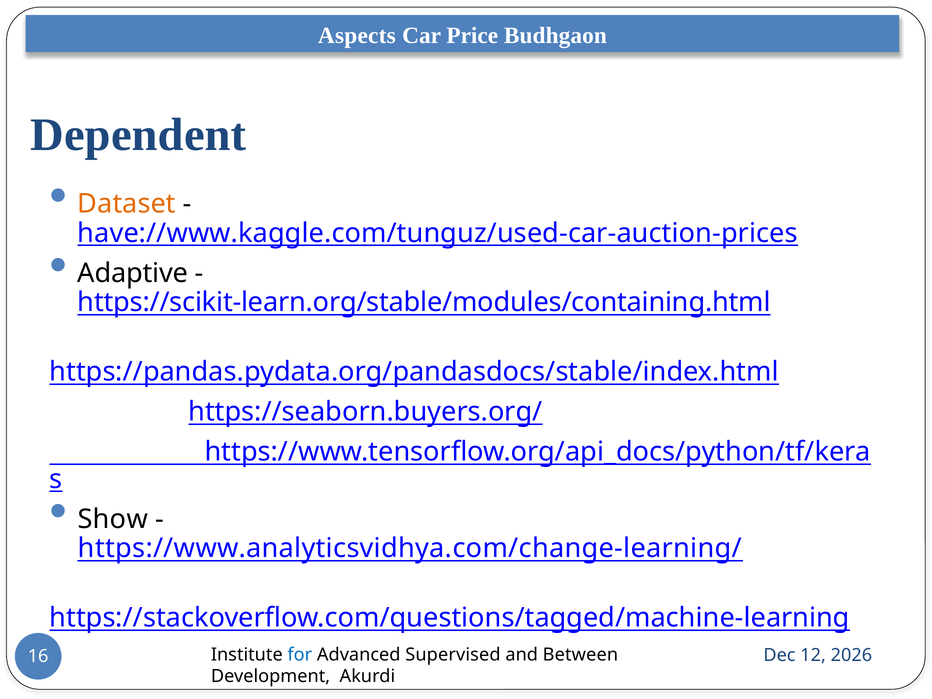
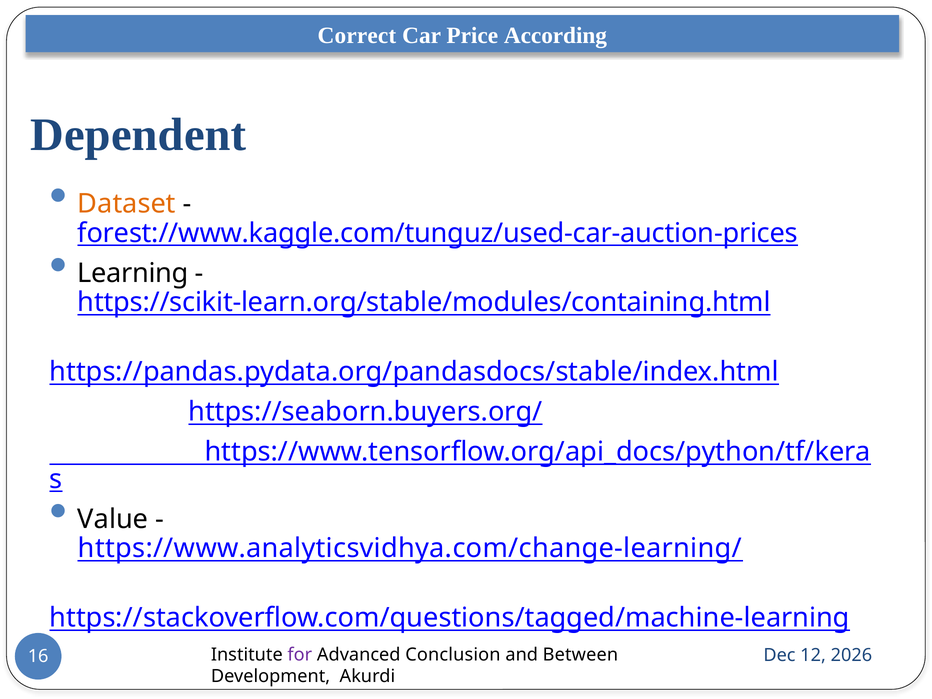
Aspects: Aspects -> Correct (357, 35)
Budhgaon: Budhgaon -> According (555, 35)
have://www.kaggle.com/tunguz/used-car-auction-prices: have://www.kaggle.com/tunguz/used-car-auction-prices -> forest://www.kaggle.com/tunguz/used-car-auction-prices (438, 233)
Adaptive: Adaptive -> Learning (133, 273)
Show: Show -> Value (113, 519)
for colour: blue -> purple (300, 655)
Supervised: Supervised -> Conclusion (453, 655)
